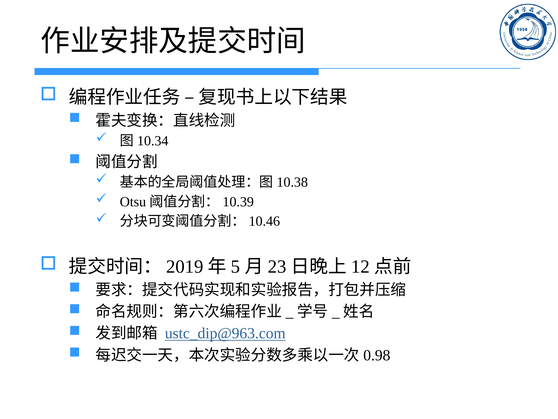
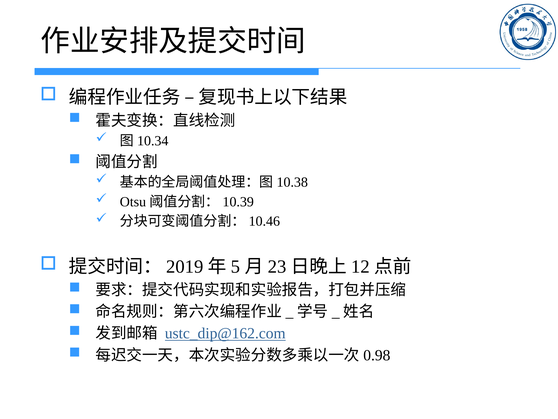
ustc_dip@963.com: ustc_dip@963.com -> ustc_dip@162.com (225, 333)
